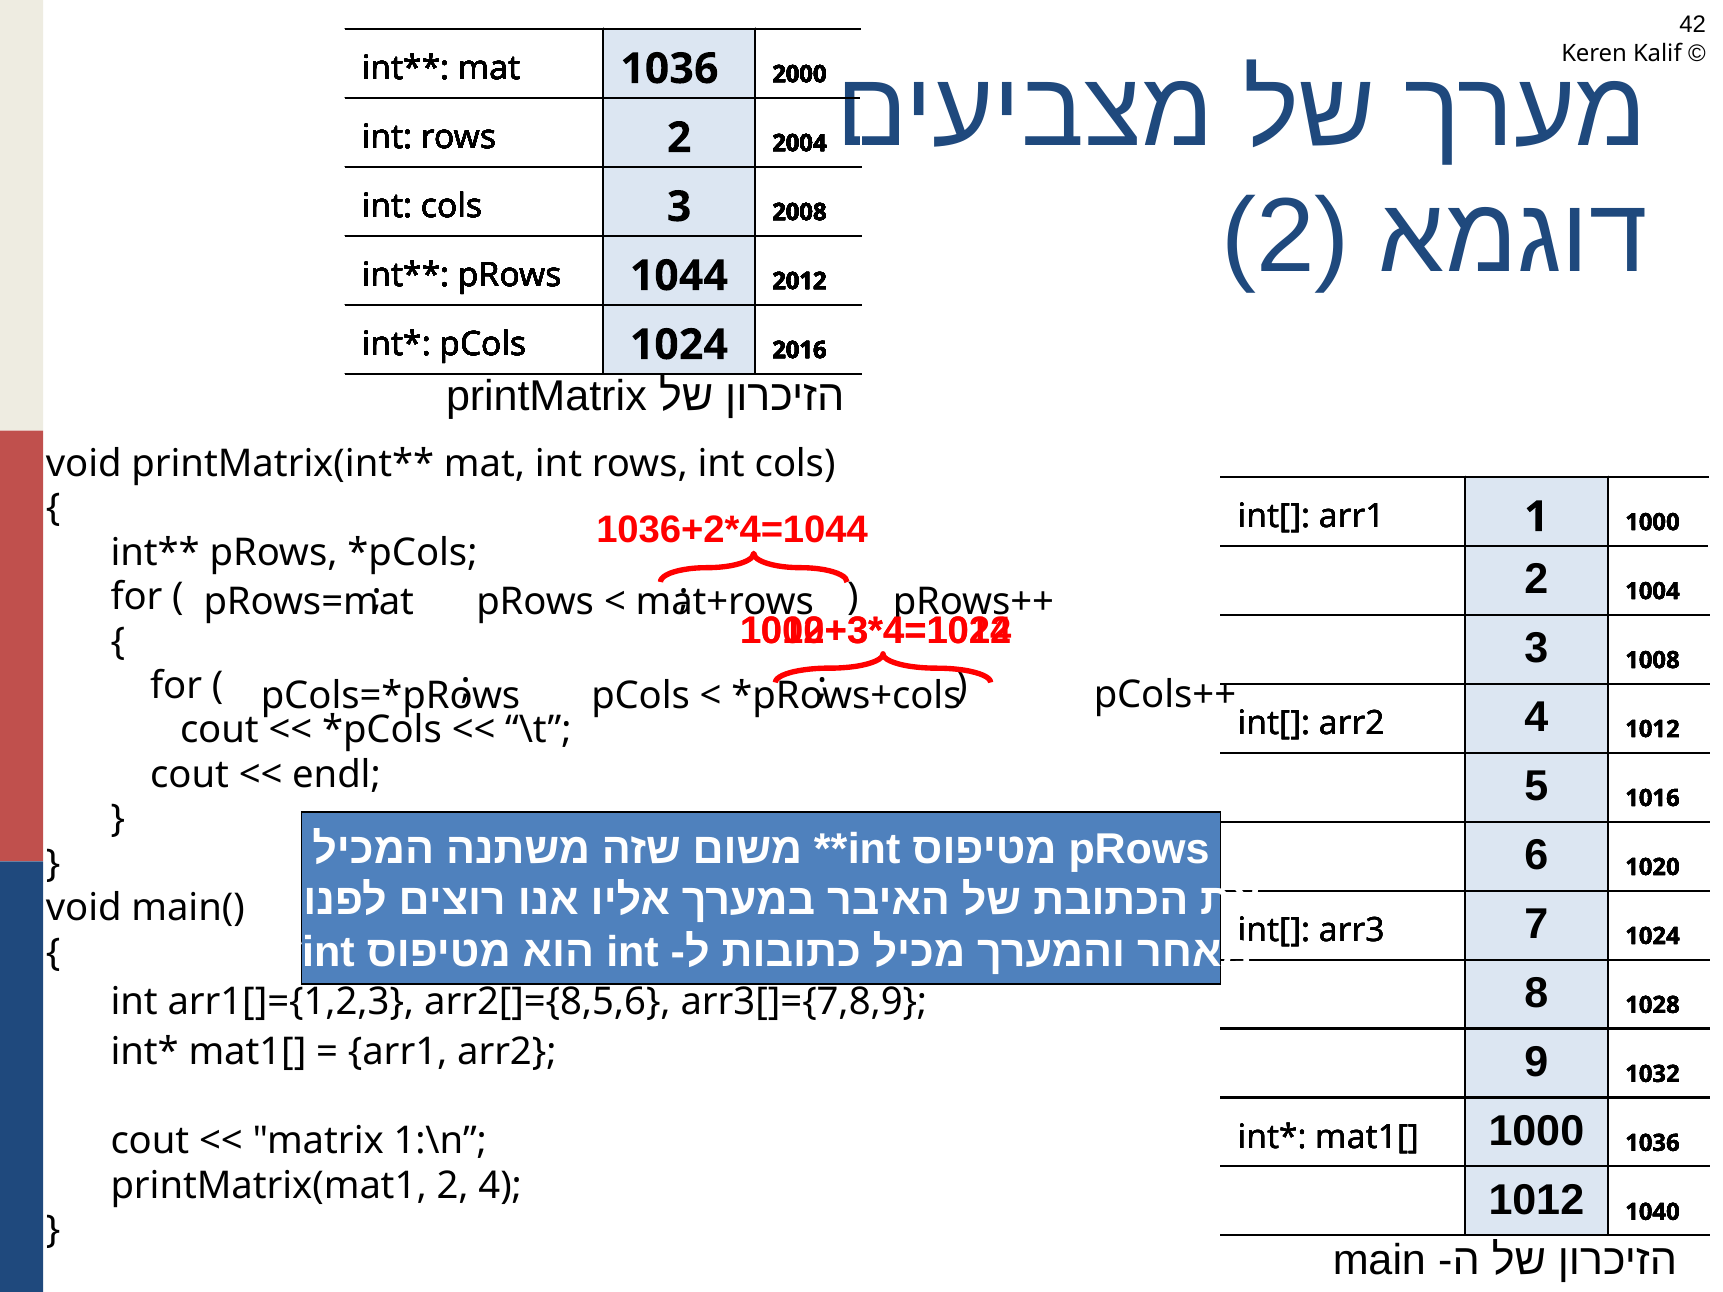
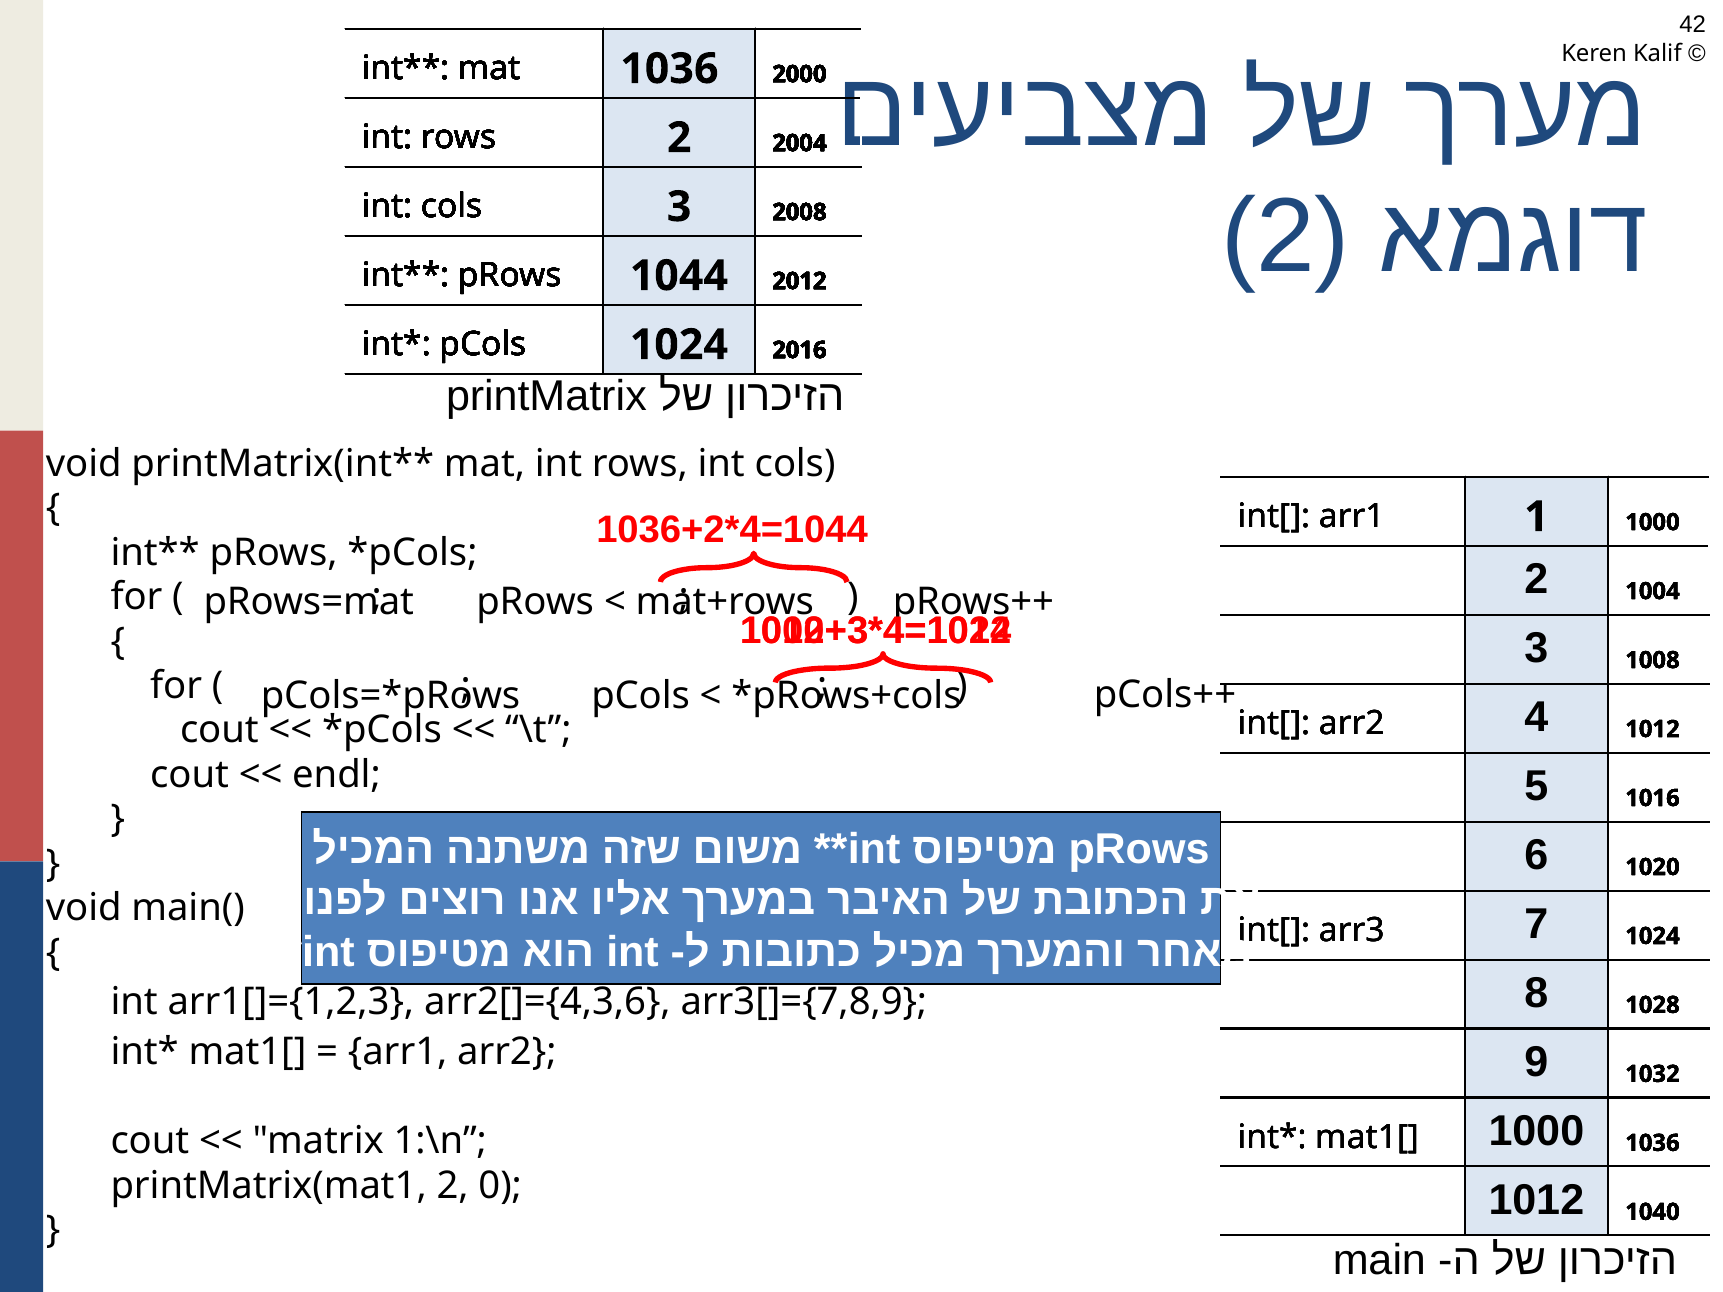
arr2[]={8,5,6: arr2[]={8,5,6 -> arr2[]={4,3,6 (547, 1002)
2 4: 4 -> 0 (500, 1186)
